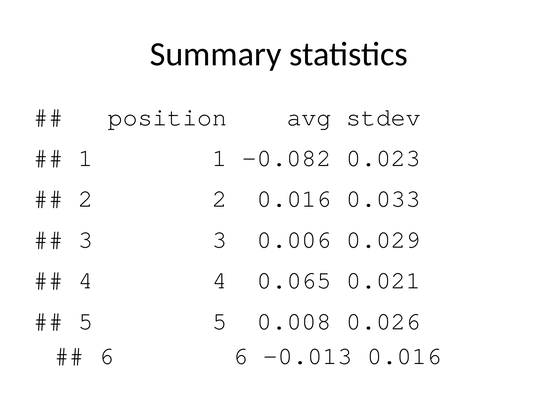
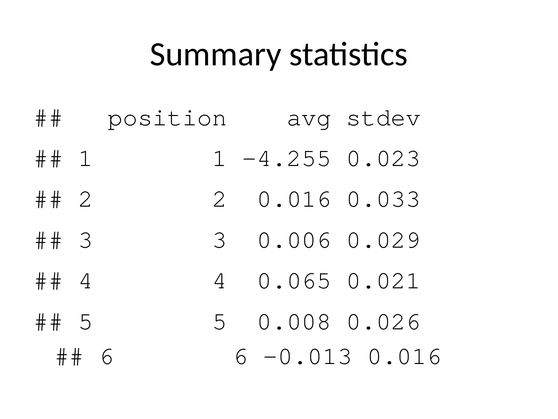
-0.082: -0.082 -> -4.255 (287, 158)
